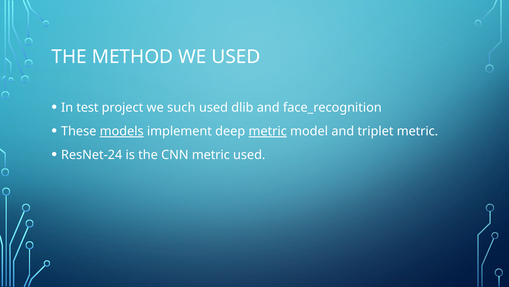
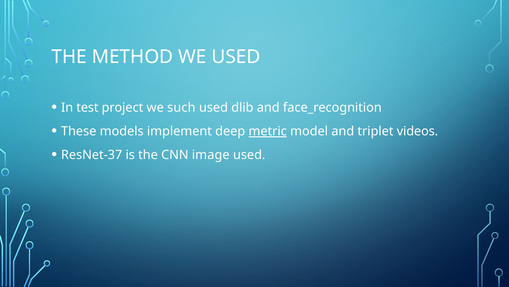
models underline: present -> none (122, 131)
triplet metric: metric -> videos (417, 131)
ResNet-24: ResNet-24 -> ResNet-37 (92, 155)
CNN metric: metric -> image (211, 155)
